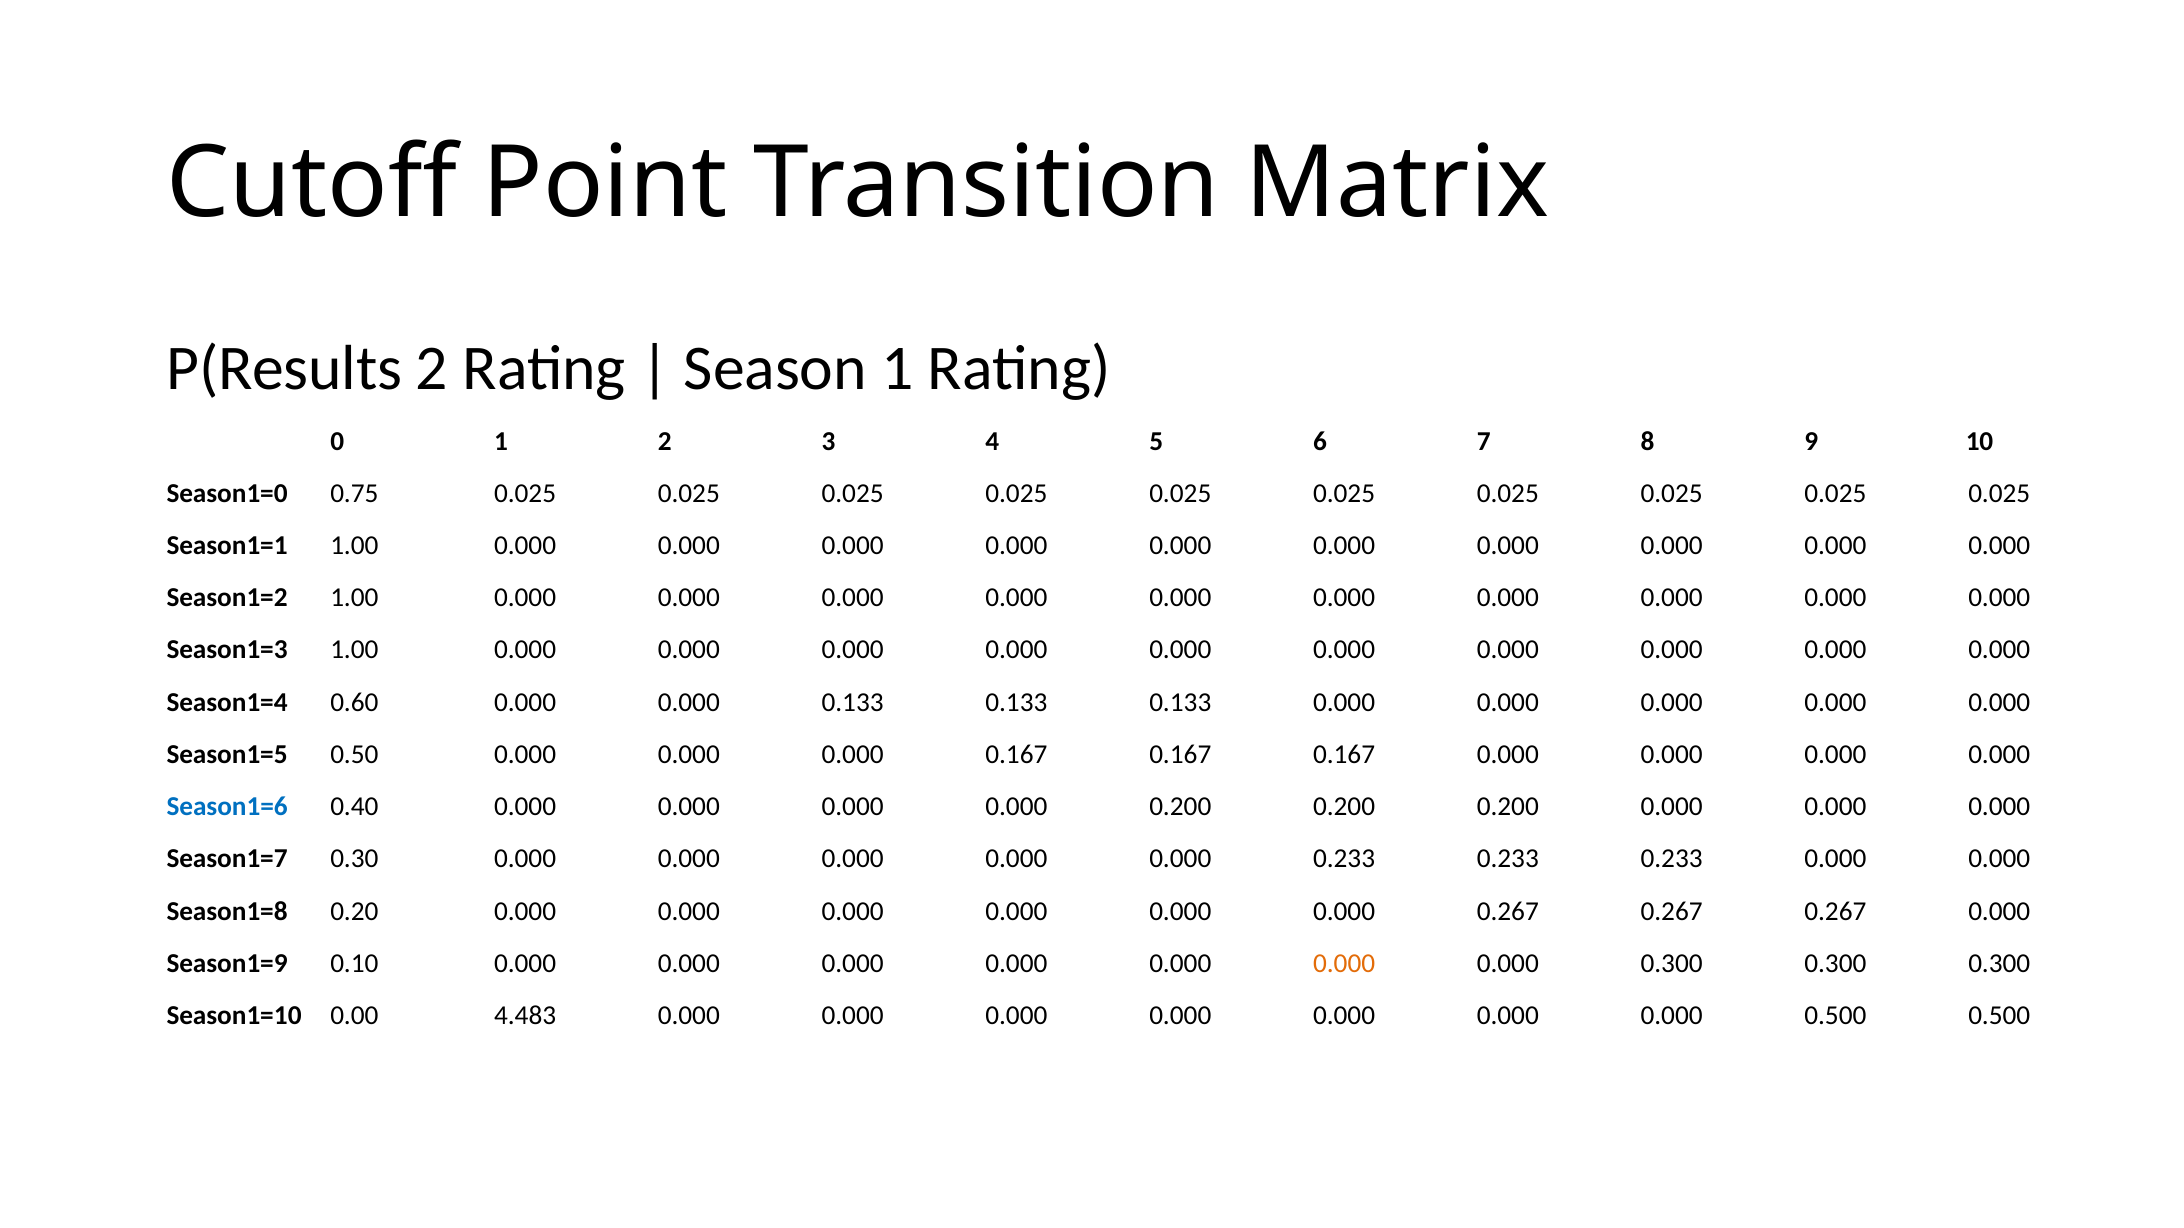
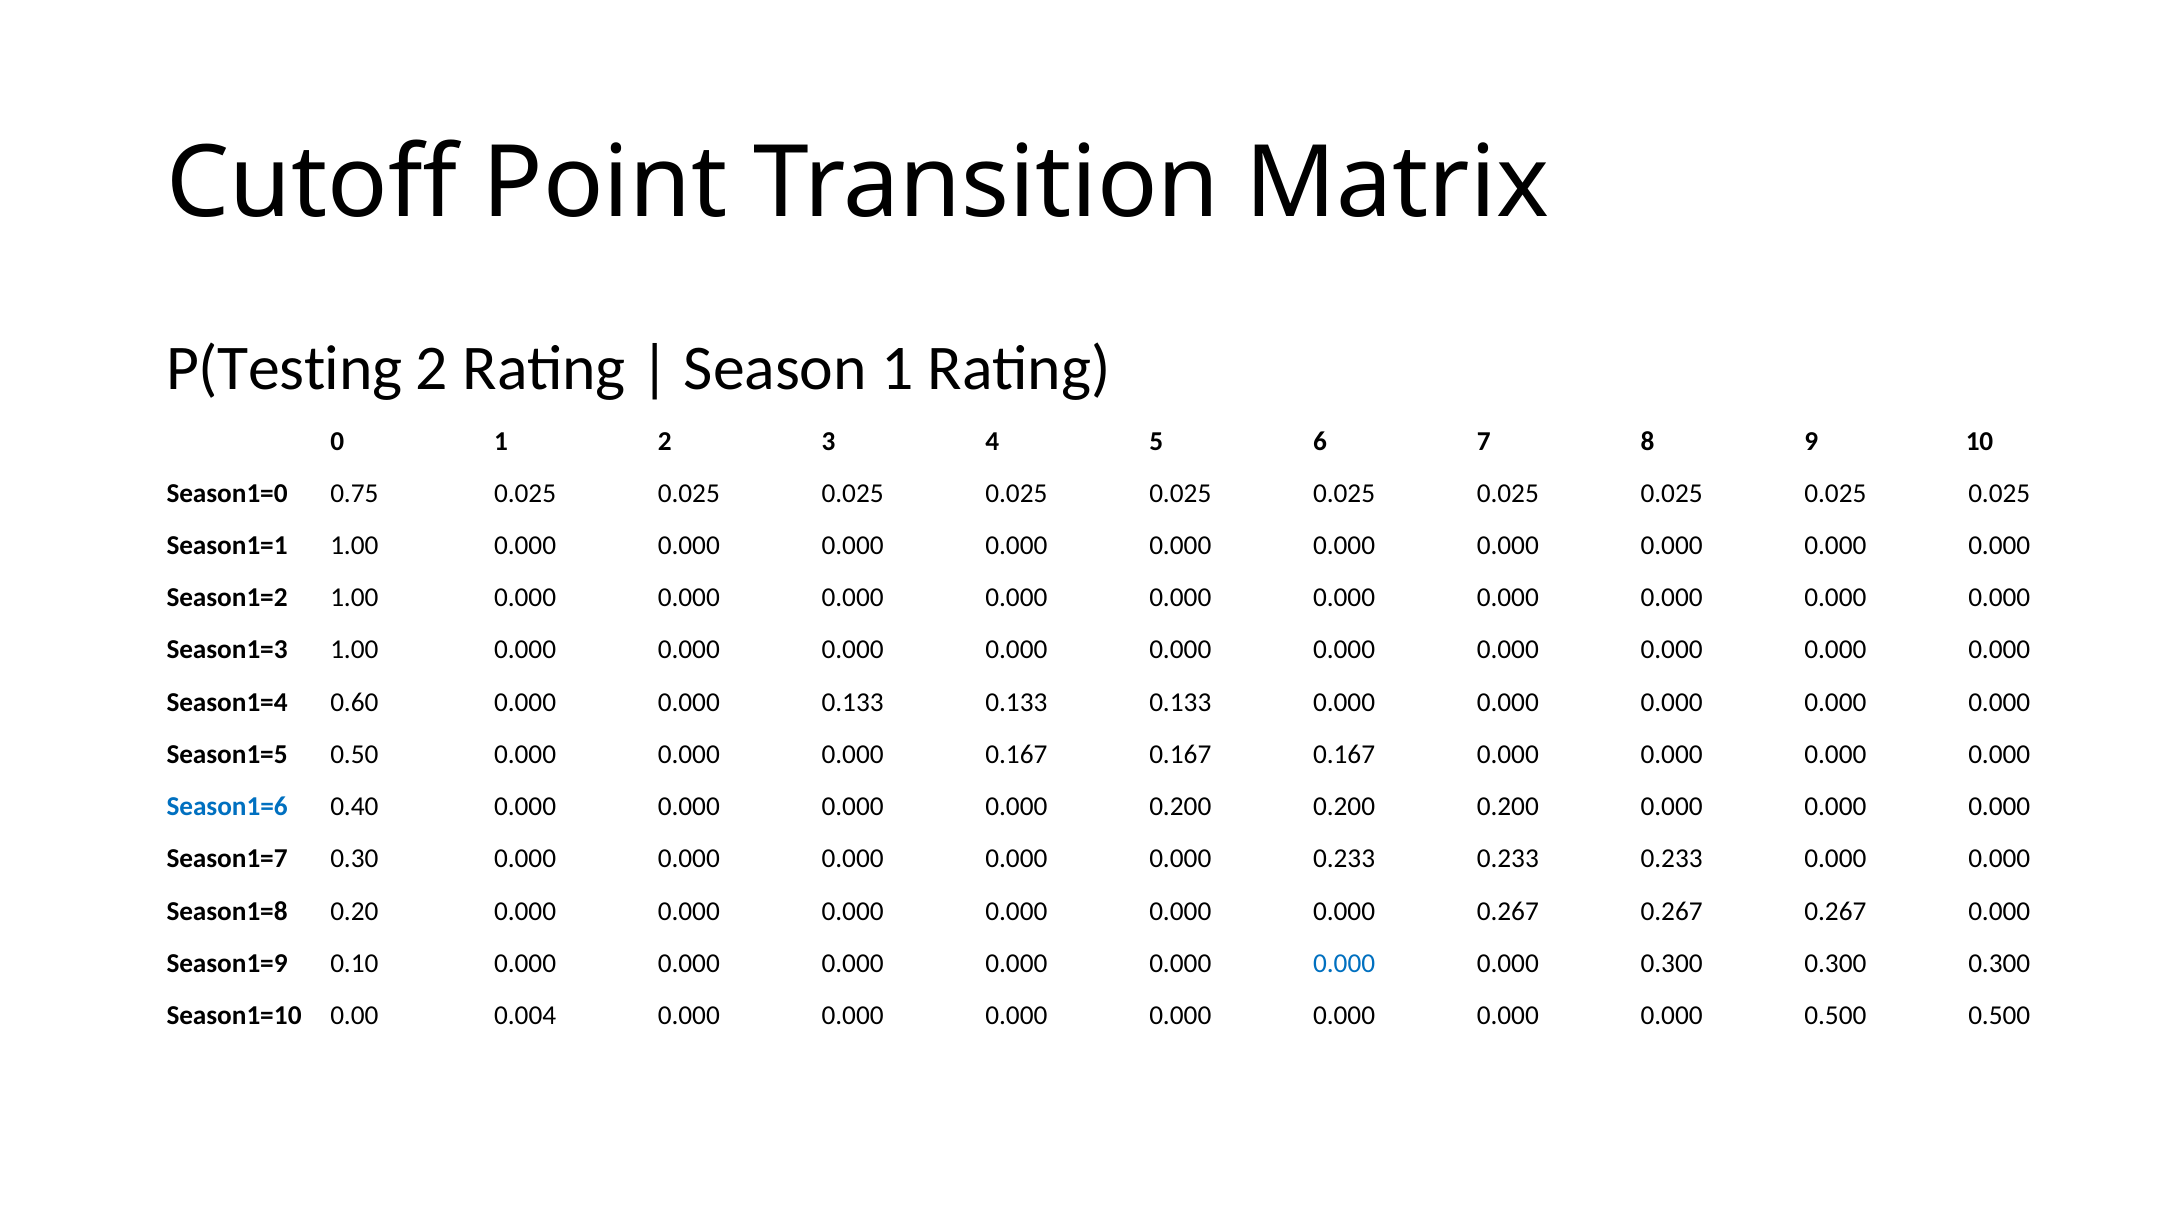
P(Results: P(Results -> P(Testing (284, 369)
0.000 colour: orange -> blue (1344, 964)
4.483: 4.483 -> 0.004 (525, 1016)
